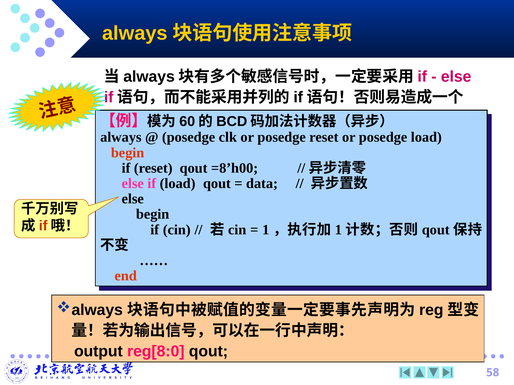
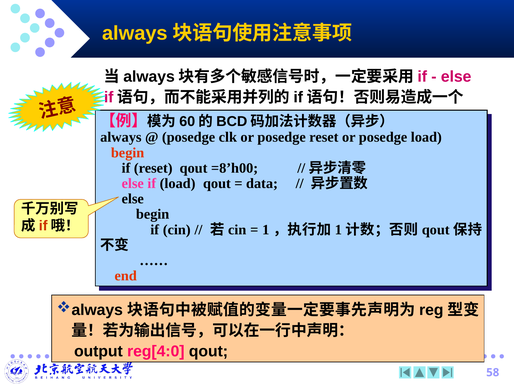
reg[8:0: reg[8:0 -> reg[4:0 (156, 352)
